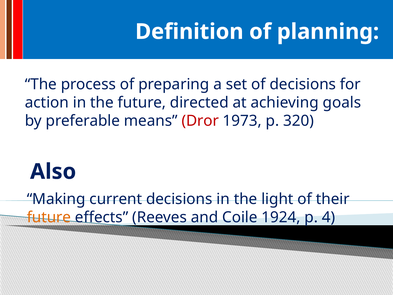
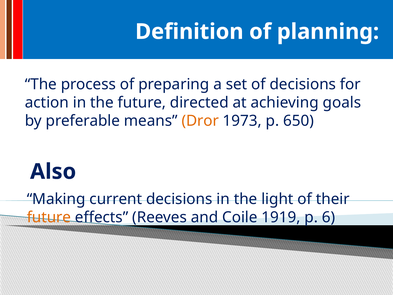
Dror colour: red -> orange (200, 121)
320: 320 -> 650 (299, 121)
1924: 1924 -> 1919 (281, 217)
4: 4 -> 6 (328, 217)
